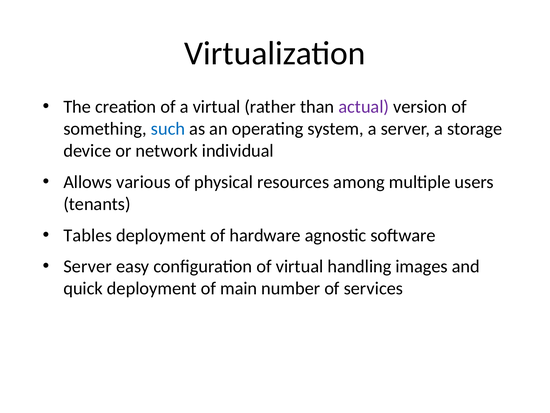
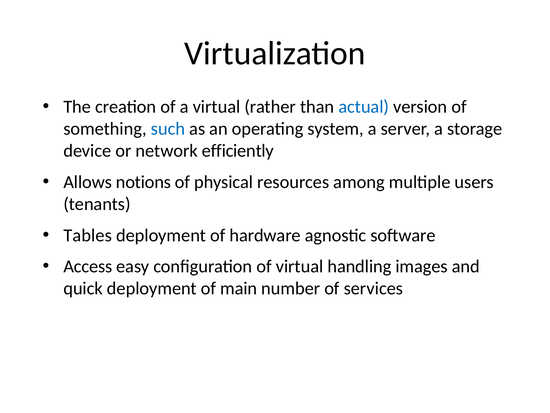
actual colour: purple -> blue (364, 107)
individual: individual -> efficiently (238, 151)
various: various -> notions (143, 182)
Server: Server -> Access (88, 266)
